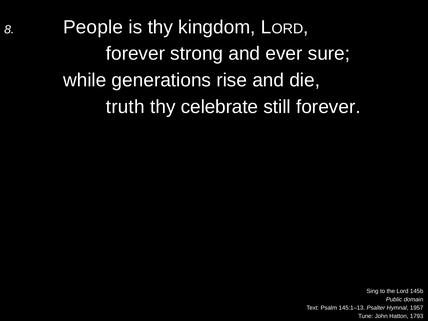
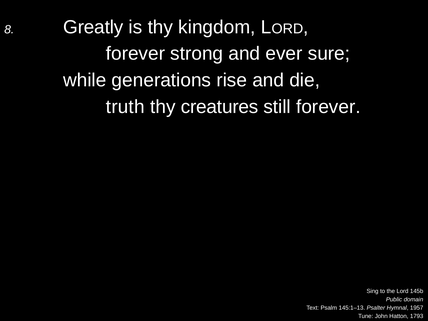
People: People -> Greatly (93, 27)
celebrate: celebrate -> creatures (220, 107)
